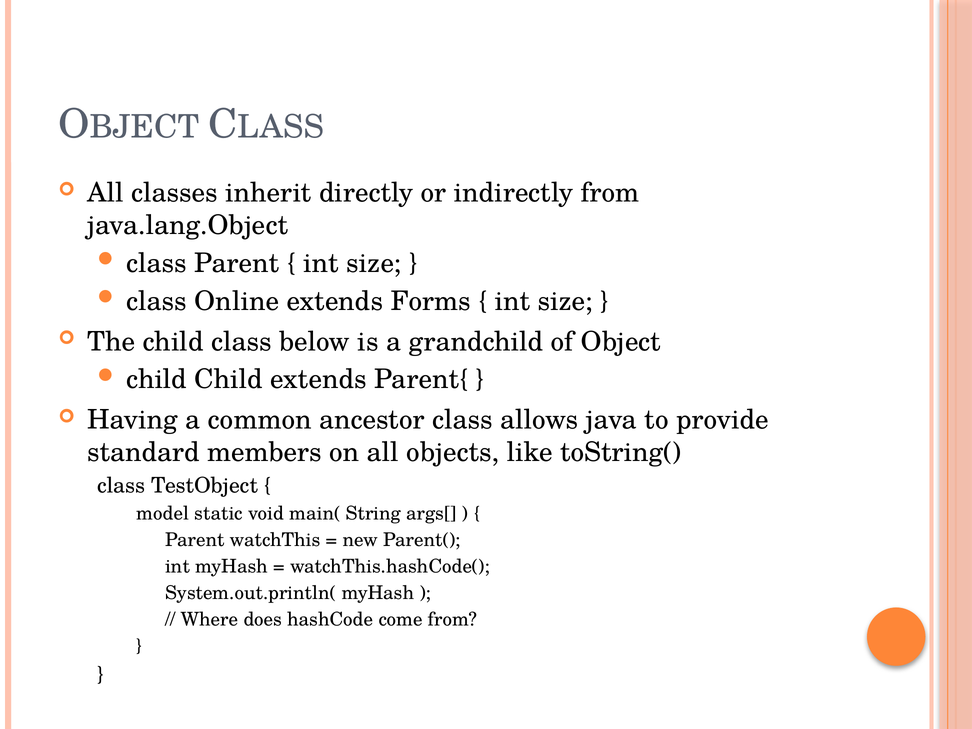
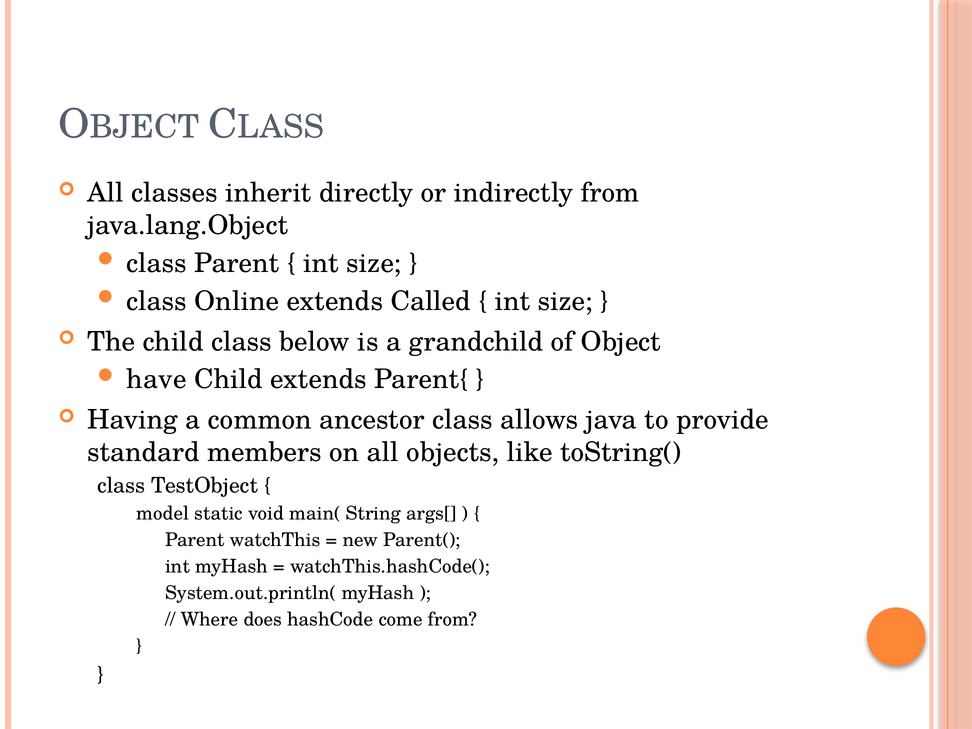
Forms: Forms -> Called (431, 301)
child: child -> have (156, 379)
